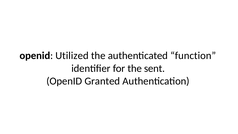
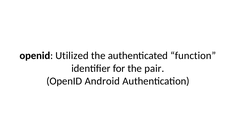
sent: sent -> pair (154, 68)
Granted: Granted -> Android (102, 81)
